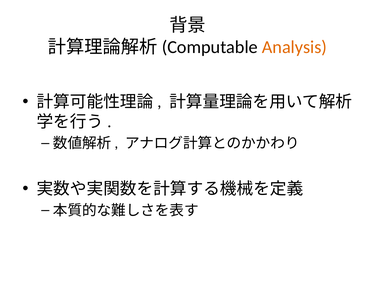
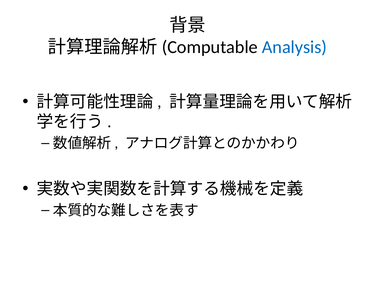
Analysis colour: orange -> blue (294, 47)
